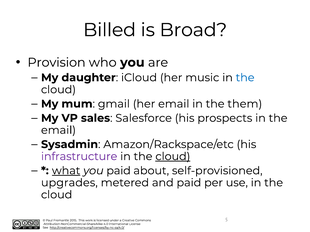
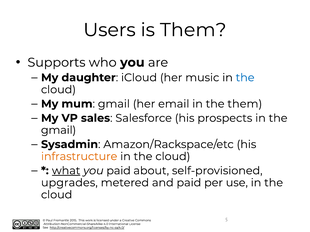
Billed: Billed -> Users (109, 30)
is Broad: Broad -> Them (193, 30)
Provision: Provision -> Supports (56, 63)
email: email -> gmail (59, 130)
infrastructure colour: purple -> orange (79, 157)
cloud underline: present -> none (173, 157)
